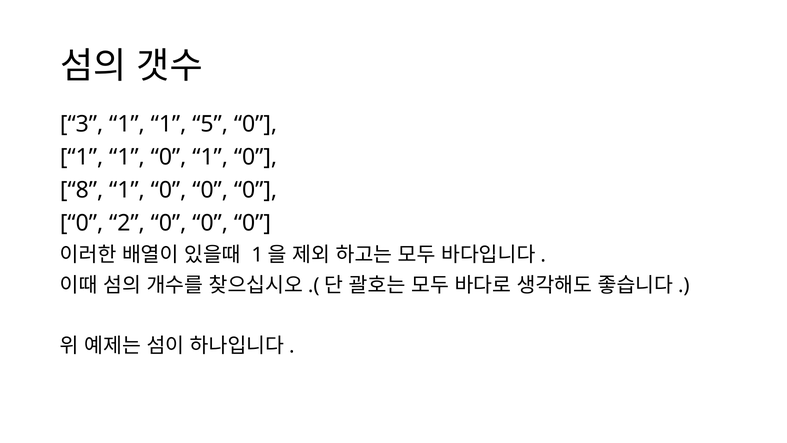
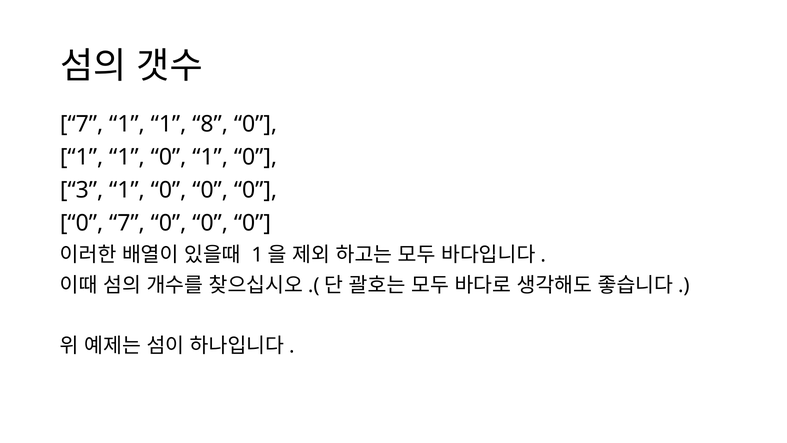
3: 3 -> 7 (82, 124)
5: 5 -> 8 (210, 124)
8: 8 -> 3 (82, 190)
0 2: 2 -> 7 (127, 223)
